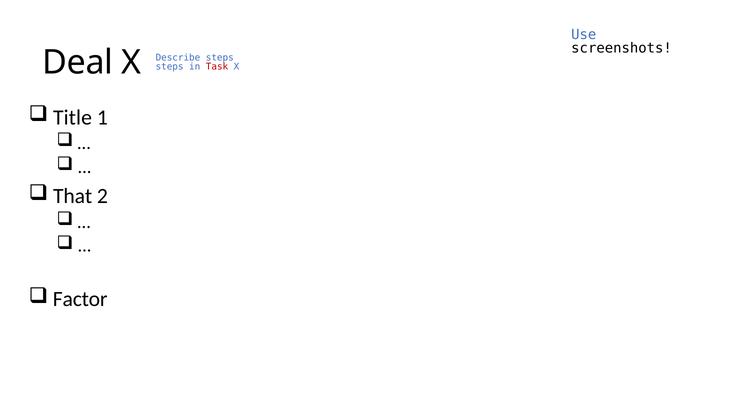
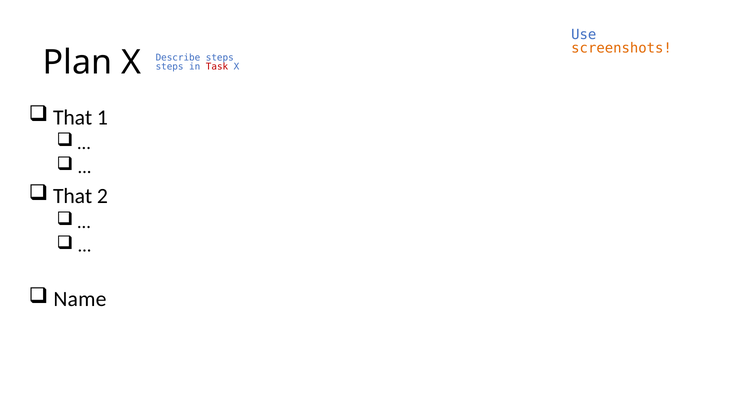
screenshots colour: black -> orange (622, 48)
Deal: Deal -> Plan (78, 62)
Title: Title -> That (73, 117)
Factor: Factor -> Name (80, 299)
